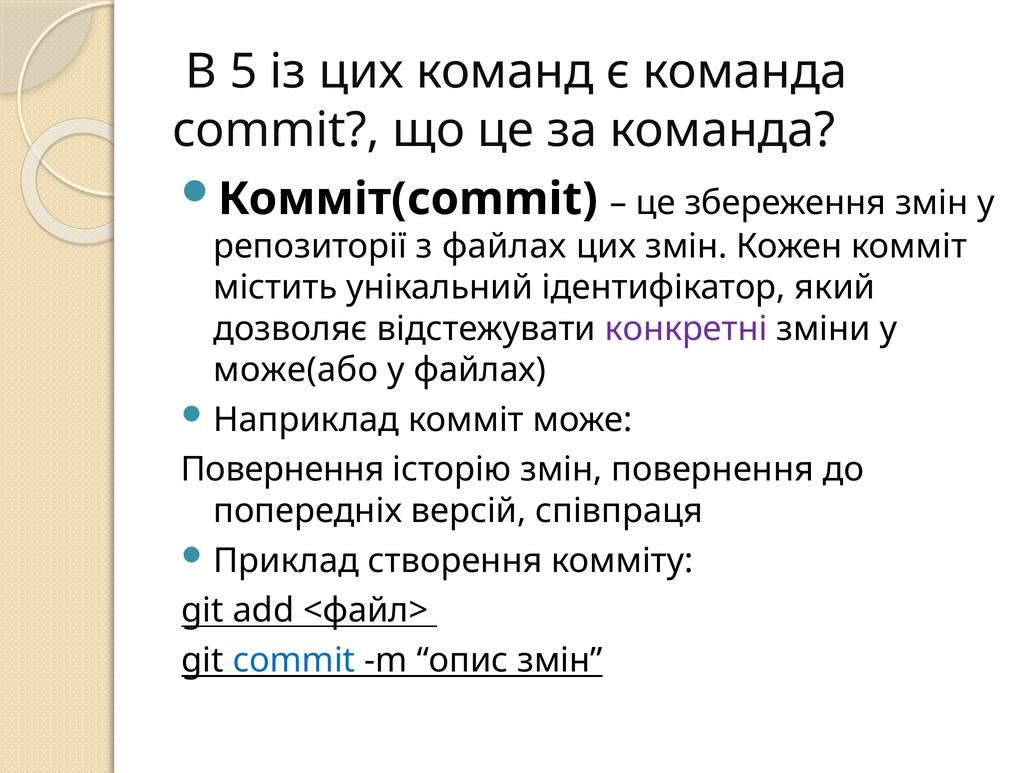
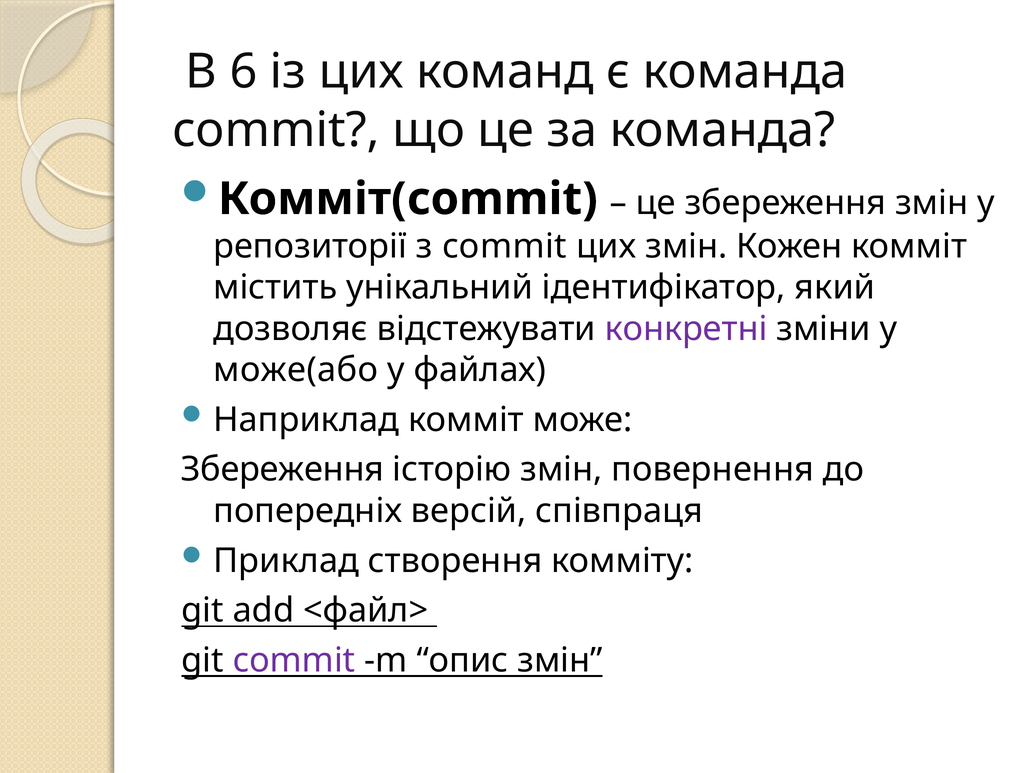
5: 5 -> 6 (243, 71)
з файлах: файлах -> commit (504, 246)
Повернення: Повернення -> Збереження (283, 470)
commit colour: blue -> purple (294, 661)
